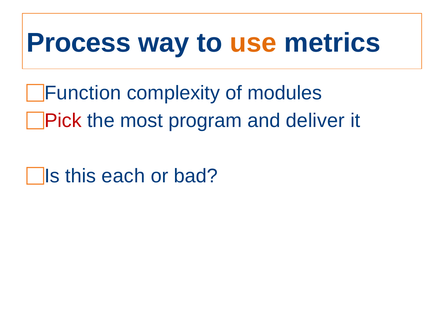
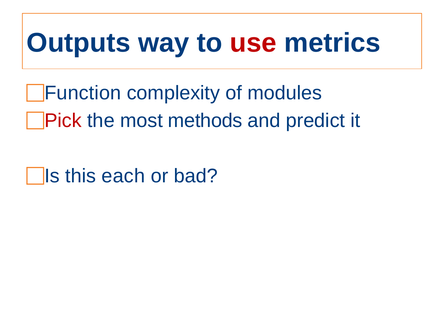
Process: Process -> Outputs (79, 43)
use colour: orange -> red (253, 43)
program: program -> methods (205, 121)
deliver: deliver -> predict (315, 121)
